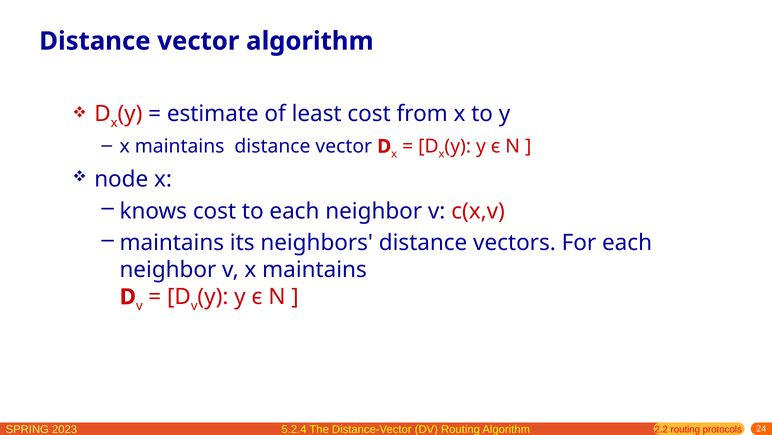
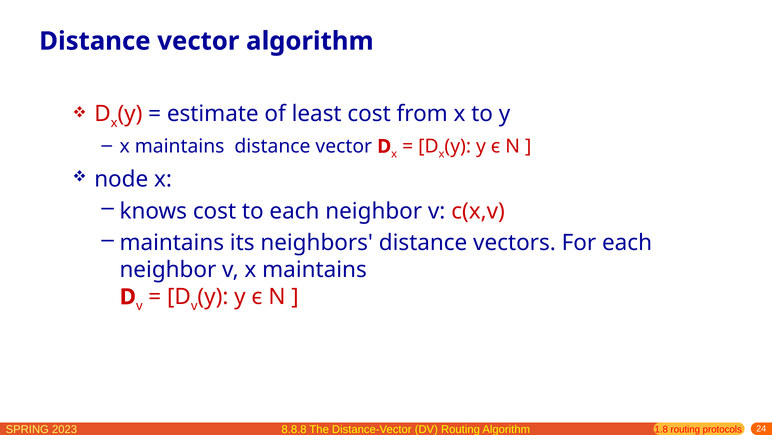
5.2.4: 5.2.4 -> 8.8.8 (294, 429)
2.2: 2.2 -> 1.8 (661, 429)
